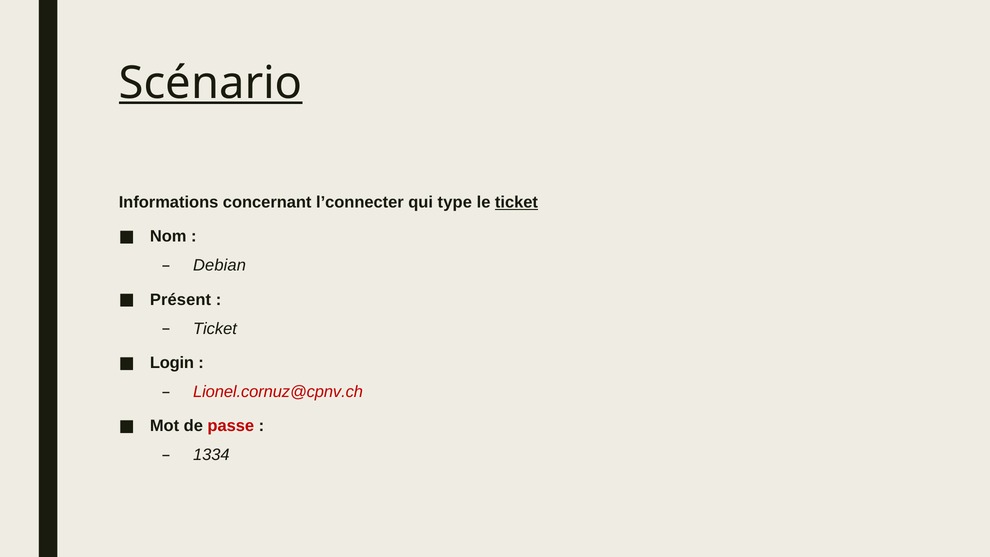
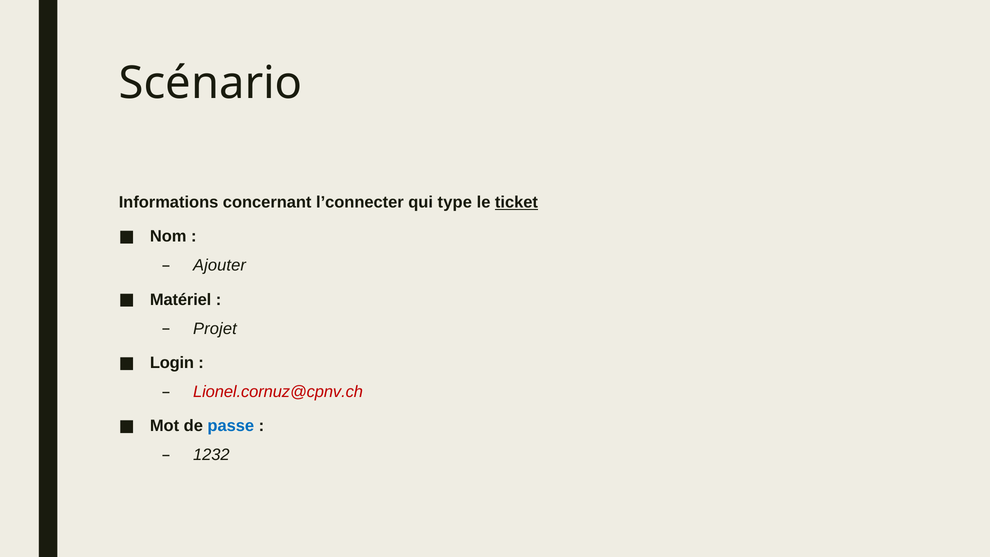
Scénario underline: present -> none (211, 83)
Debian: Debian -> Ajouter (219, 265)
Présent: Présent -> Matériel (181, 300)
Ticket: Ticket -> Projet (215, 329)
passe colour: red -> blue (231, 426)
1334: 1334 -> 1232 (211, 455)
